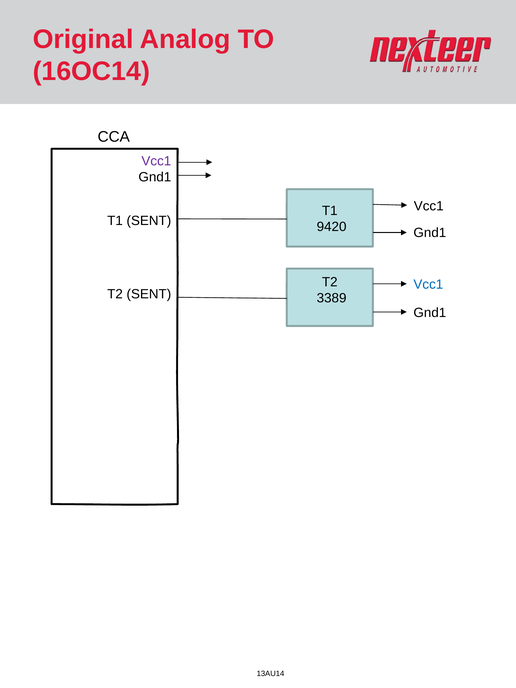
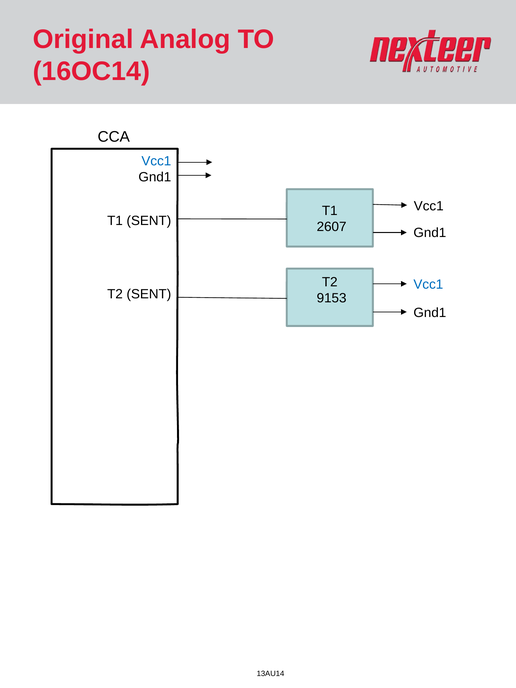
Vcc1 colour: purple -> blue (156, 161)
9420: 9420 -> 2607 (332, 227)
3389: 3389 -> 9153 (332, 298)
